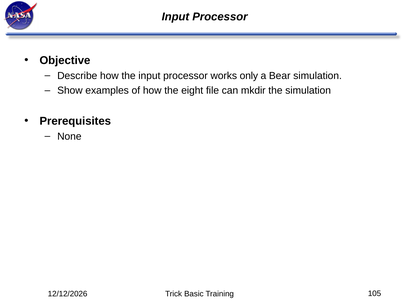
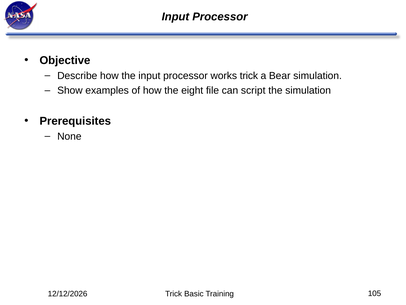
works only: only -> trick (249, 76)
mkdir: mkdir -> script (253, 90)
